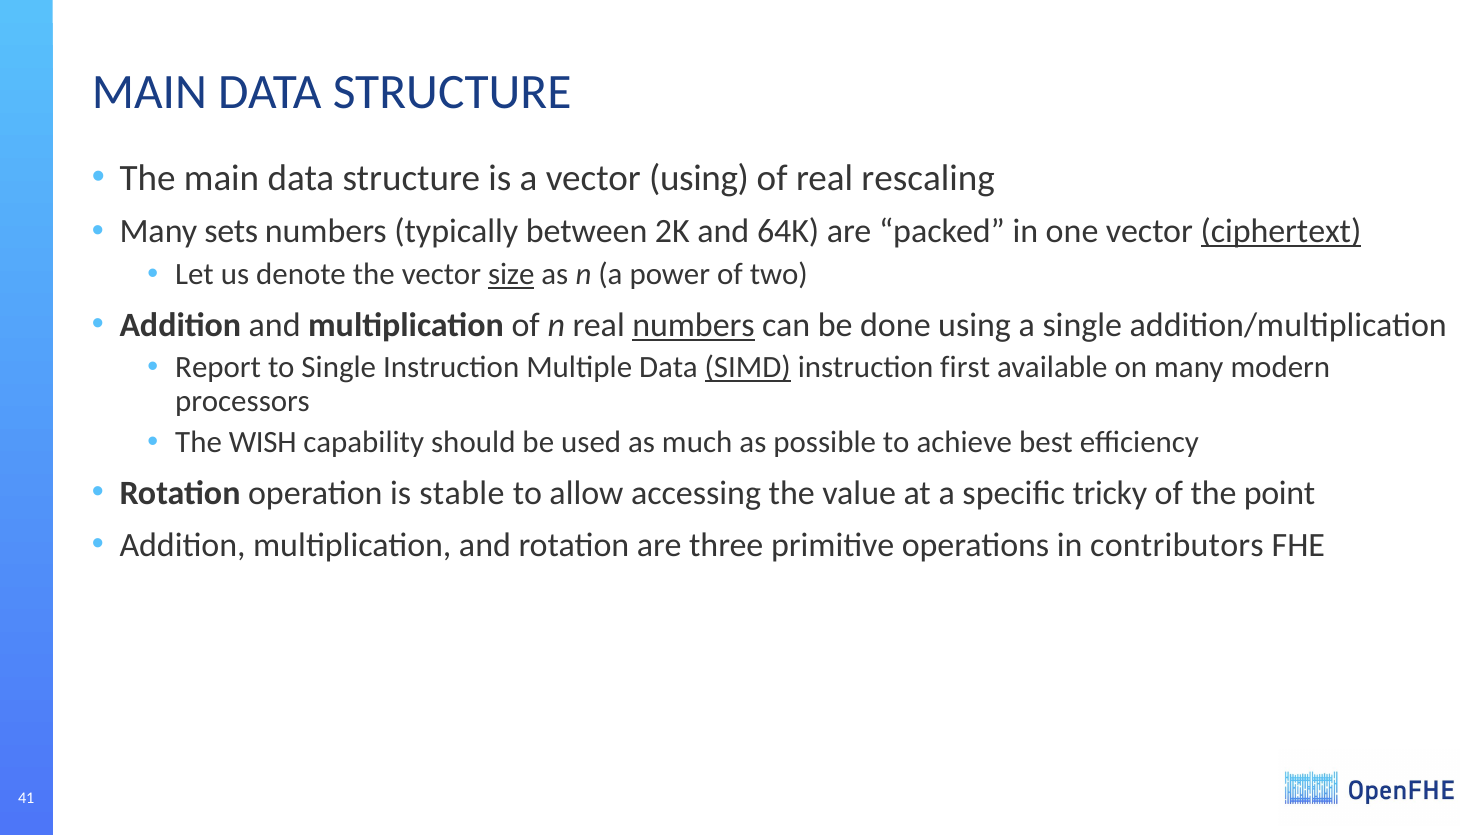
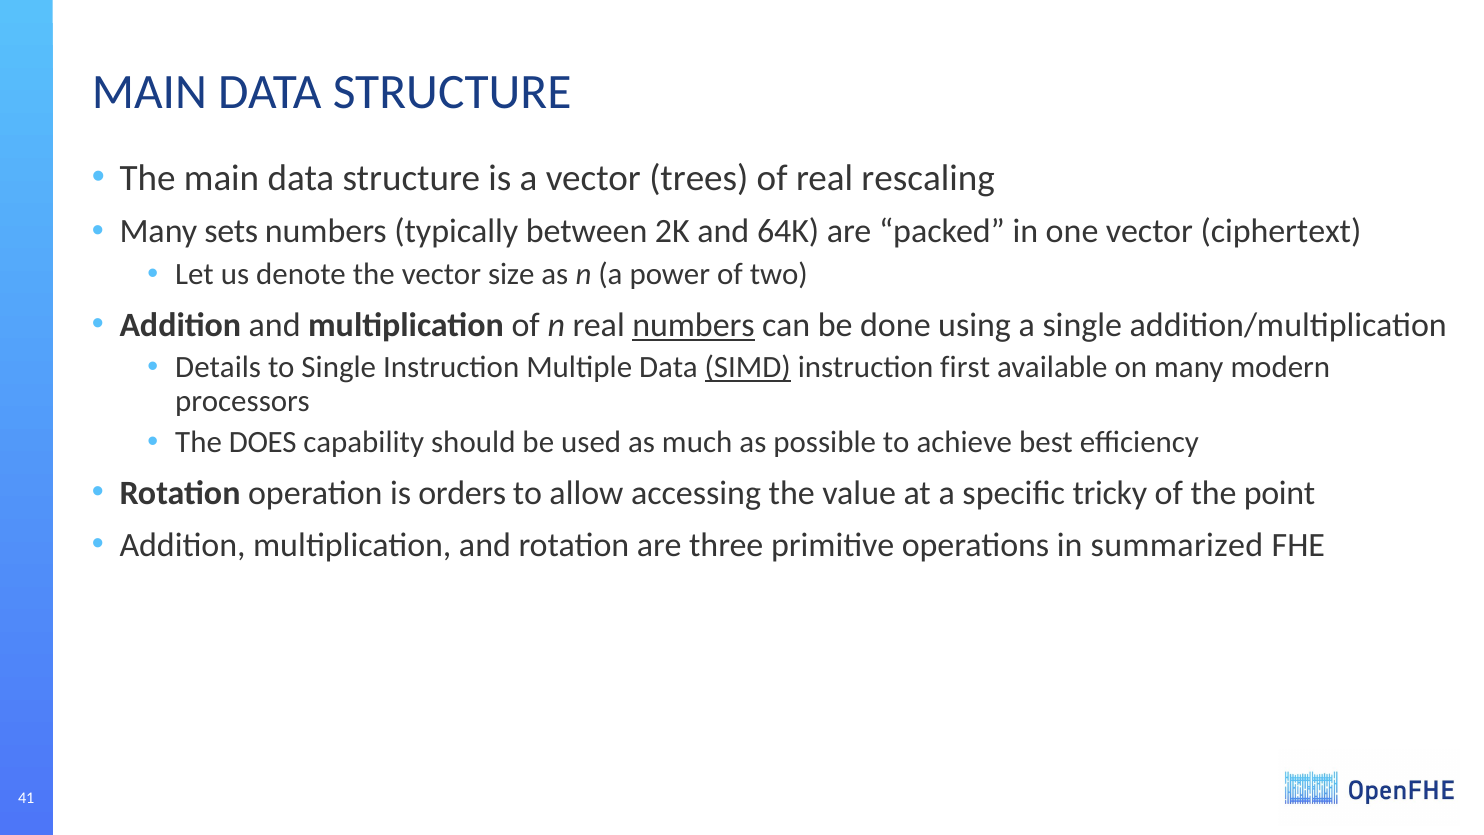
vector using: using -> trees (699, 178)
ciphertext underline: present -> none (1281, 232)
size underline: present -> none (511, 274)
Report: Report -> Details (218, 368)
WISH: WISH -> DOES (263, 442)
stable: stable -> orders (462, 493)
contributors: contributors -> summarized (1177, 545)
